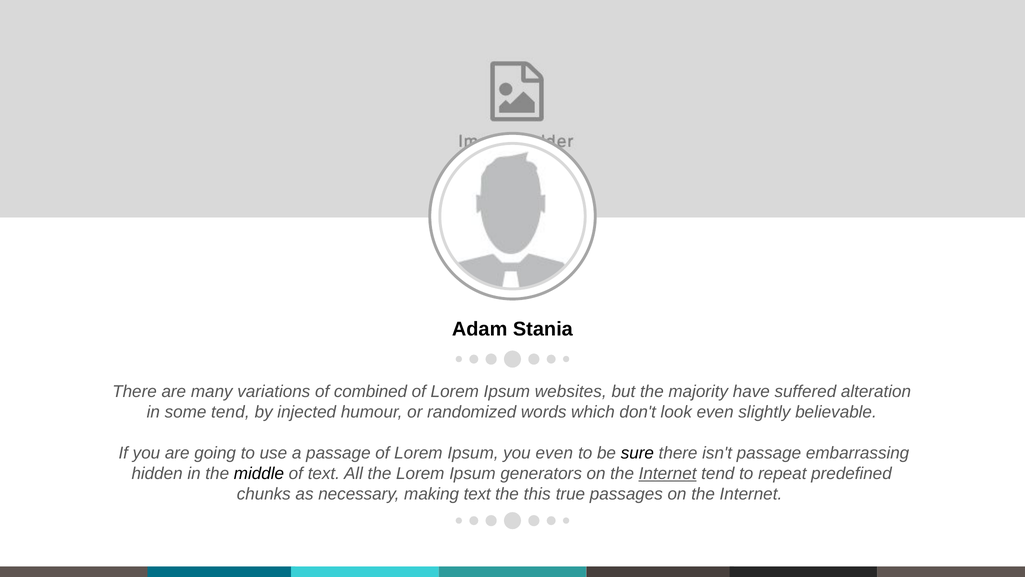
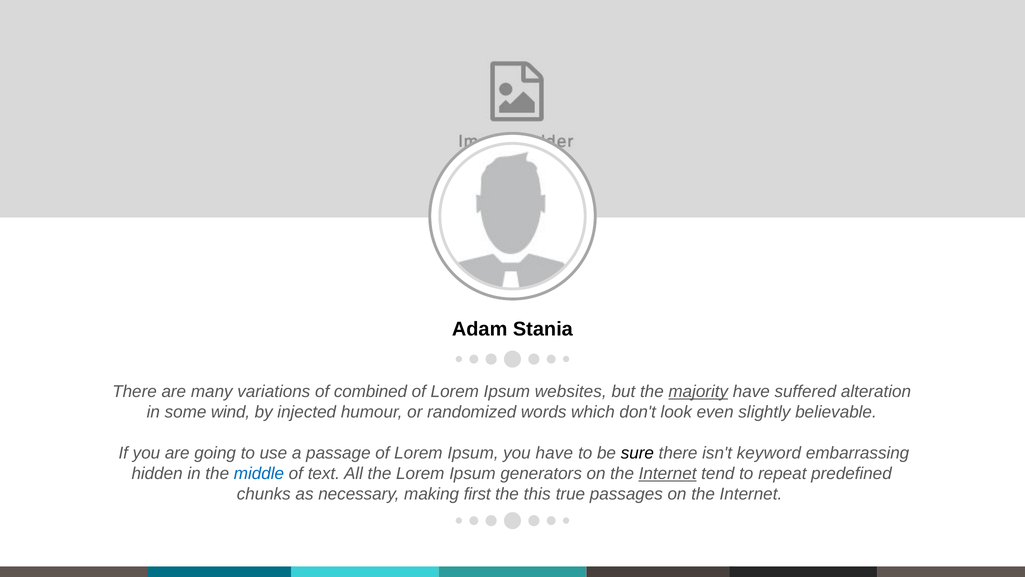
majority underline: none -> present (698, 391)
some tend: tend -> wind (231, 412)
you even: even -> have (554, 453)
isn't passage: passage -> keyword (769, 453)
middle colour: black -> blue (259, 473)
making text: text -> first (477, 494)
